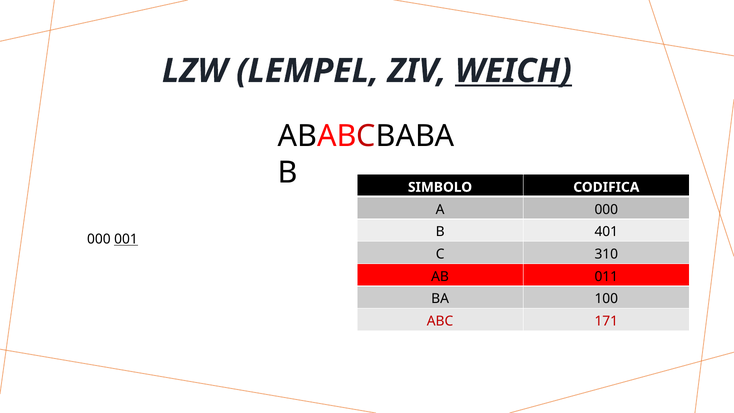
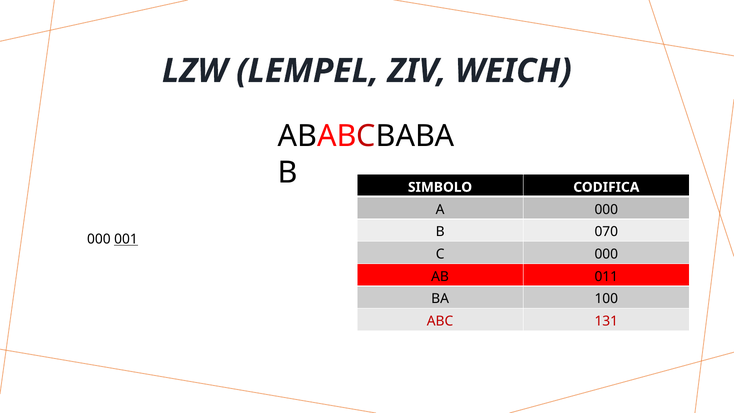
WEICH underline: present -> none (513, 71)
401: 401 -> 070 (606, 232)
C 310: 310 -> 000 (606, 254)
171: 171 -> 131 (606, 321)
